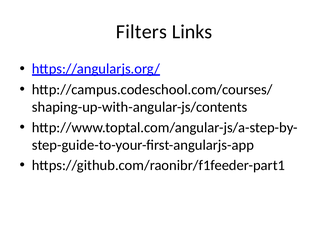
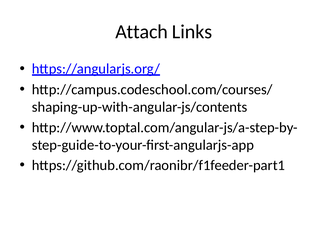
Filters: Filters -> Attach (142, 32)
